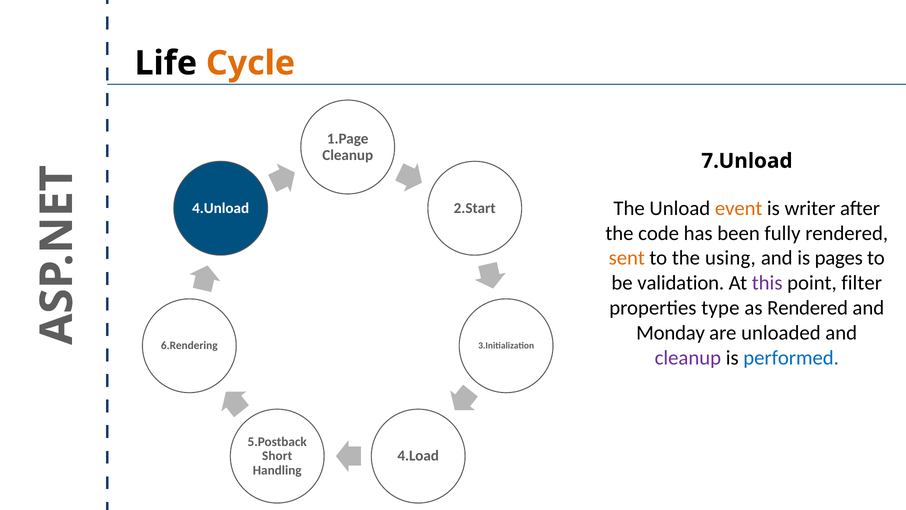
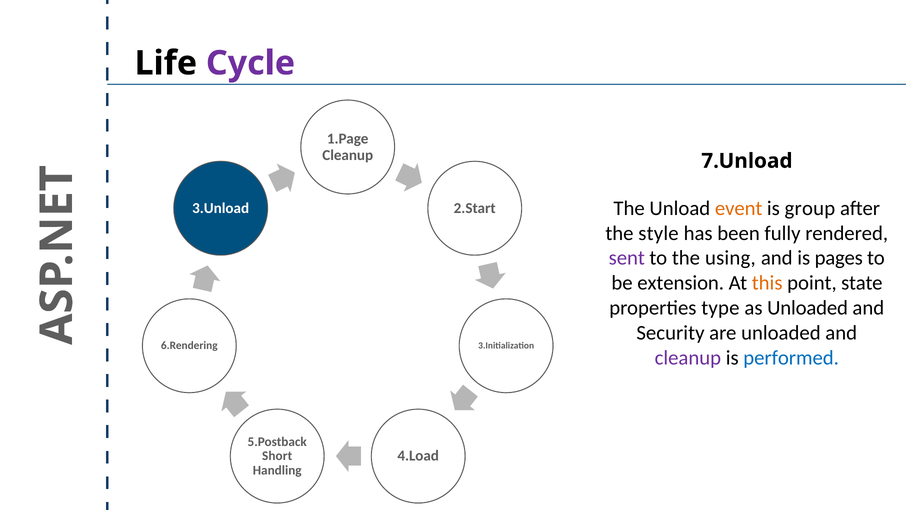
Cycle colour: orange -> purple (250, 63)
writer: writer -> group (810, 208)
4.Unload: 4.Unload -> 3.Unload (221, 208)
code: code -> style (659, 233)
sent colour: orange -> purple (627, 258)
validation: validation -> extension (681, 283)
this colour: purple -> orange (767, 283)
filter: filter -> state (862, 283)
as Rendered: Rendered -> Unloaded (808, 308)
Monday: Monday -> Security (670, 333)
